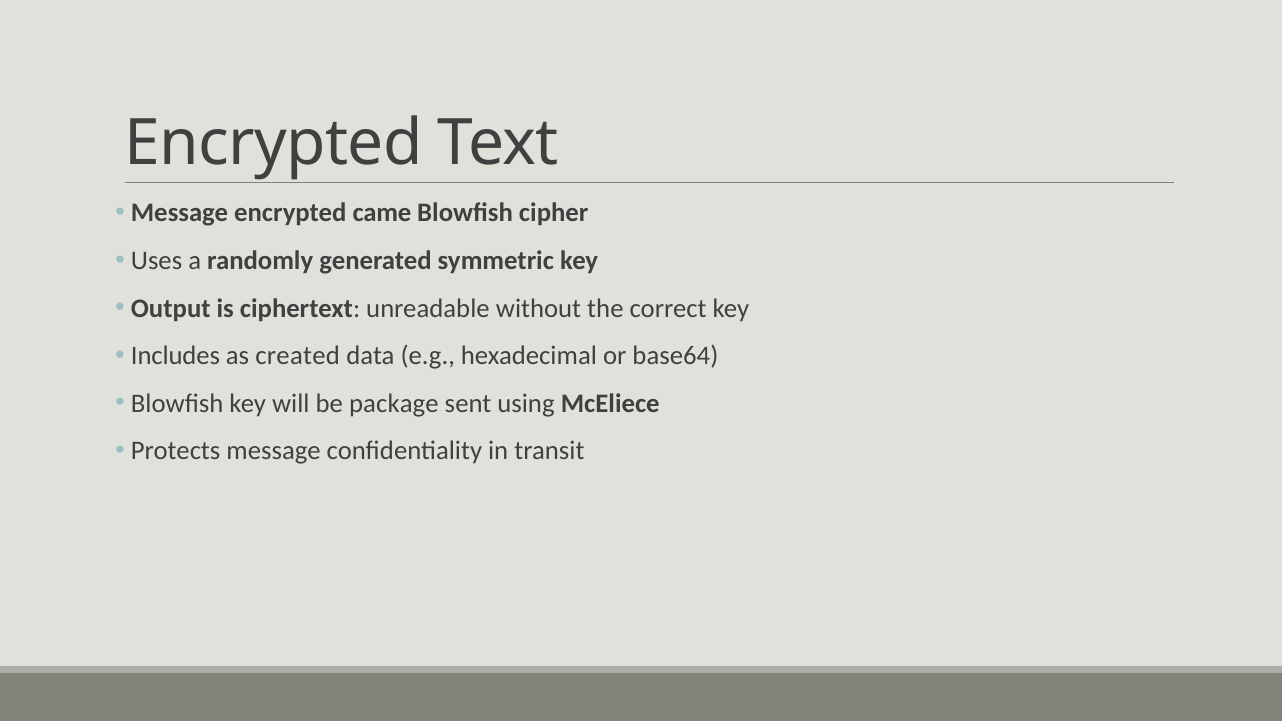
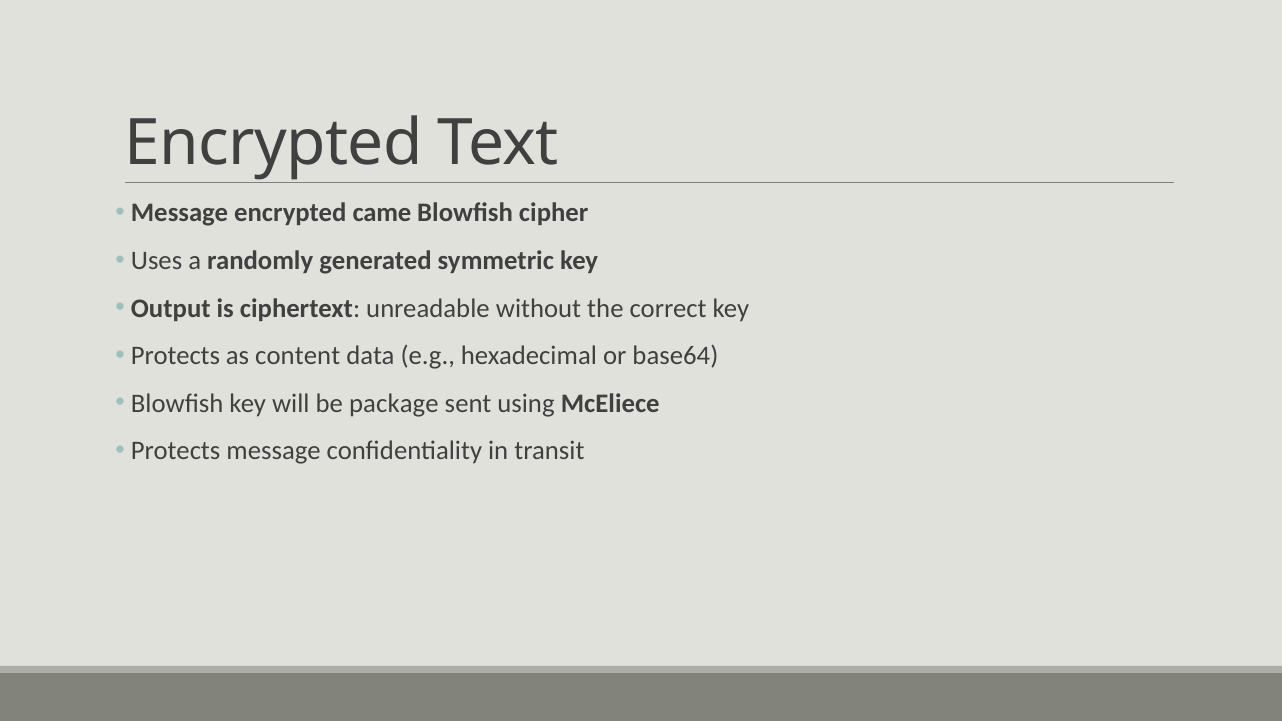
Includes: Includes -> Protects (175, 356)
created: created -> content (298, 356)
